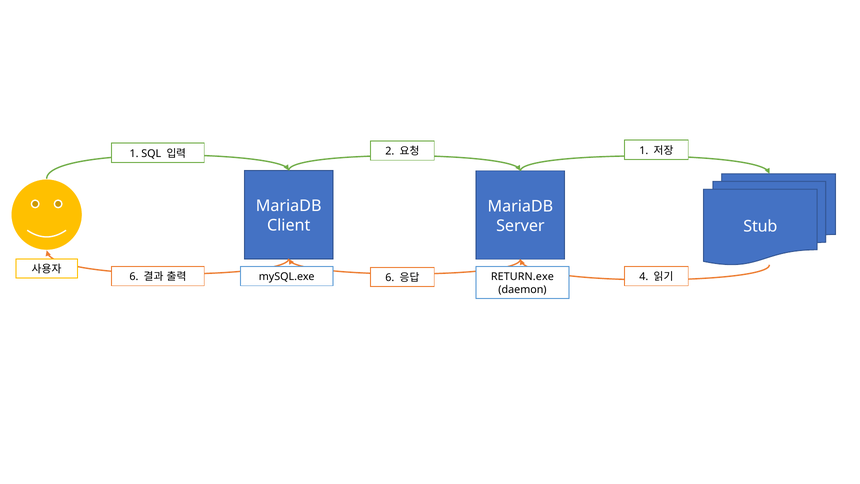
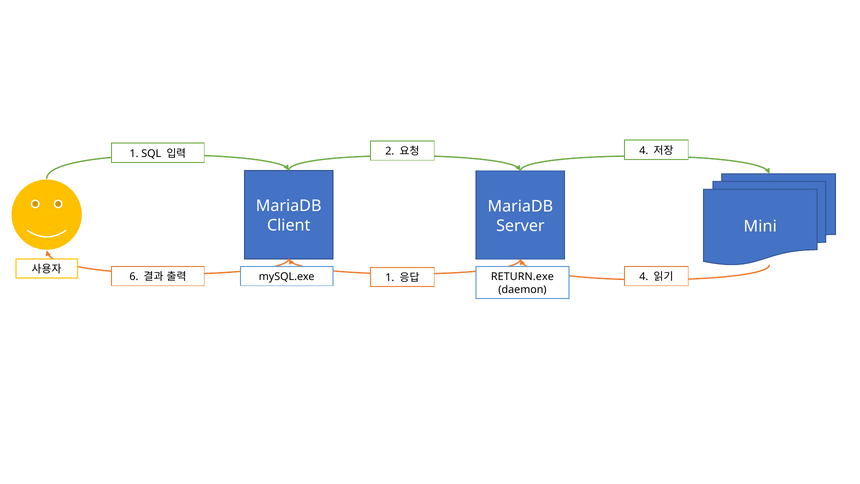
1: 1 -> 4 (644, 150)
Stub: Stub -> Mini (760, 226)
6: 6 -> 1 (390, 278)
